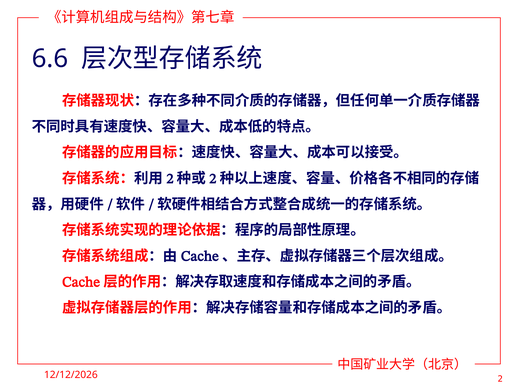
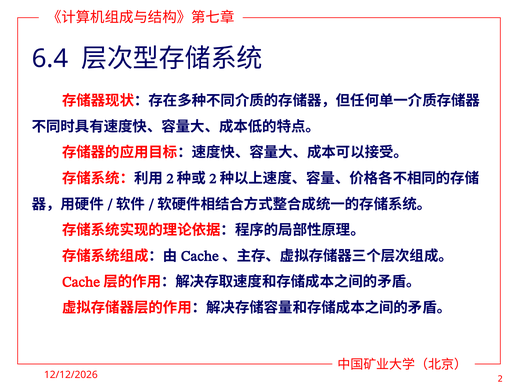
6.6: 6.6 -> 6.4 (50, 59)
